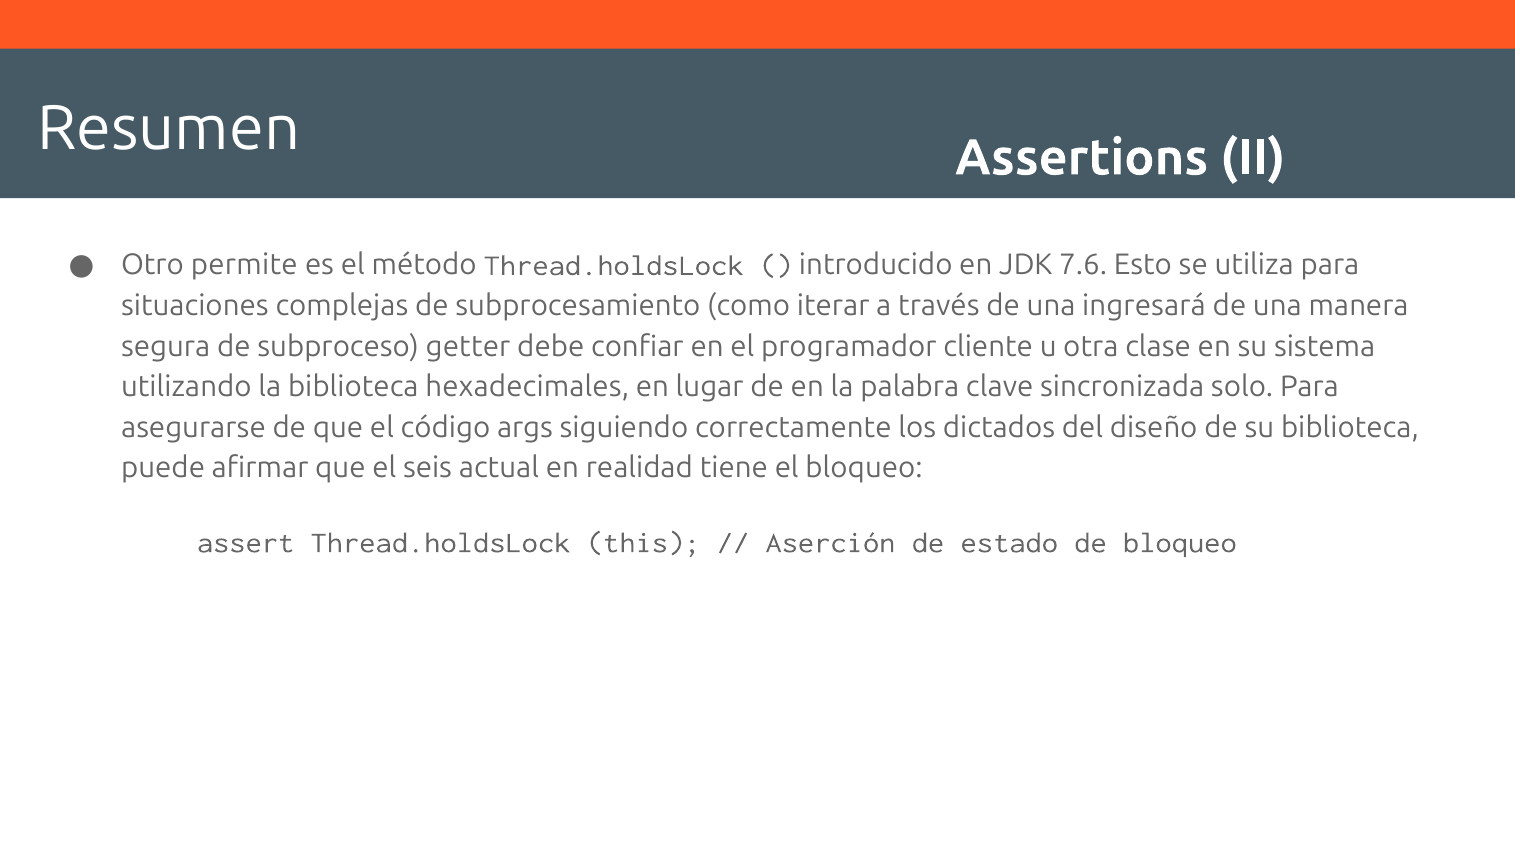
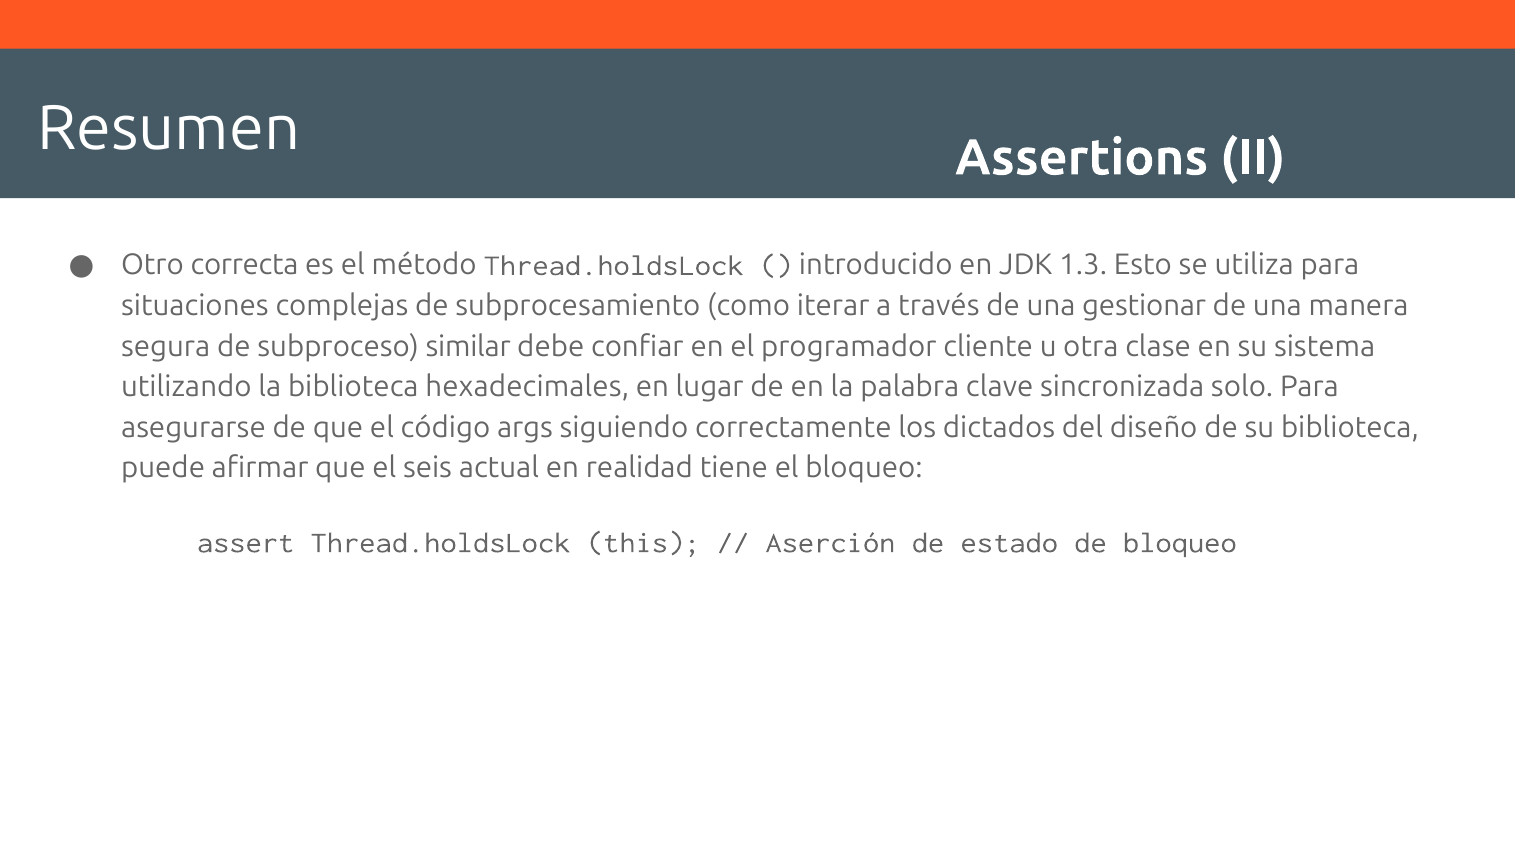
permite: permite -> correcta (245, 265)
7.6: 7.6 -> 1.3 (1083, 265)
ingresará: ingresará -> gestionar (1144, 306)
getter: getter -> similar (468, 347)
